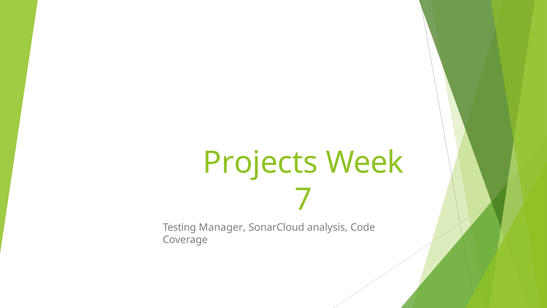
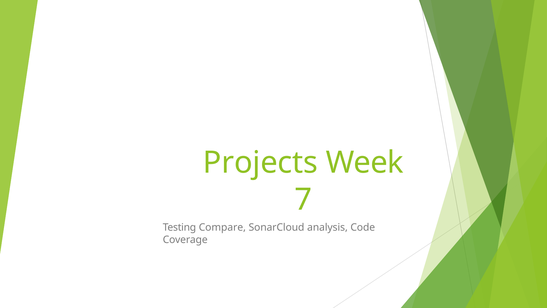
Manager: Manager -> Compare (222, 227)
